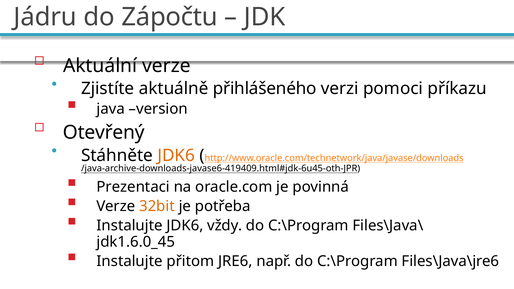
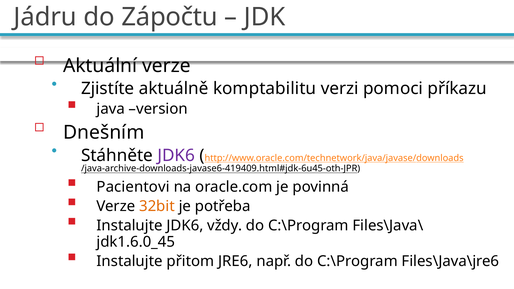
přihlášeného: přihlášeného -> komptabilitu (265, 89)
Otevřený: Otevřený -> Dnešním (104, 133)
JDK6 colour: orange -> purple (176, 155)
Prezentaci: Prezentaci -> Pacientovi (133, 187)
